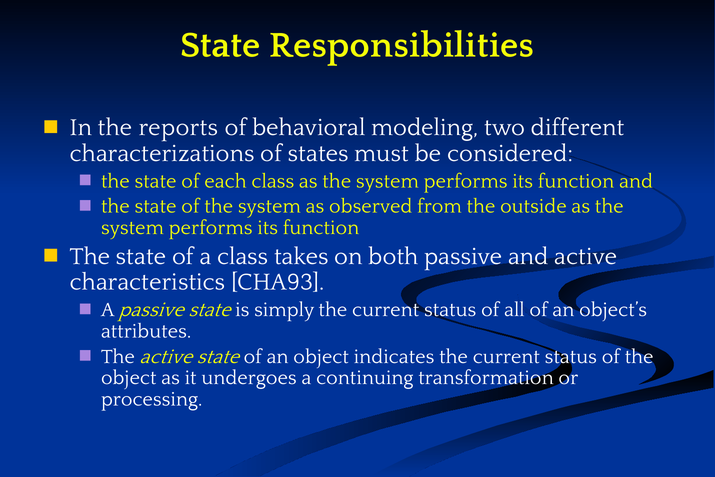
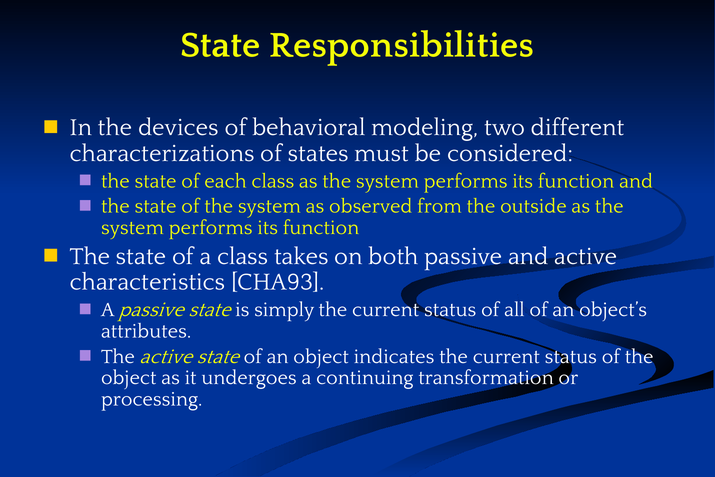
reports: reports -> devices (179, 128)
